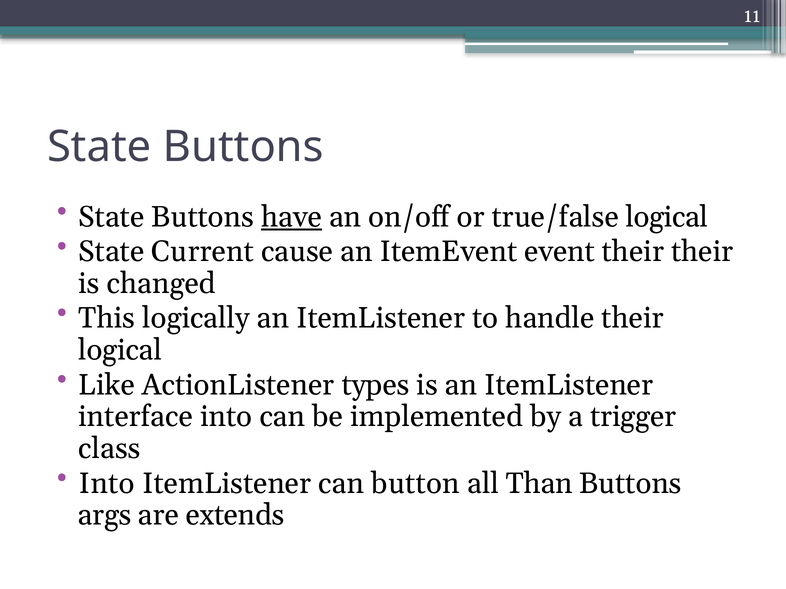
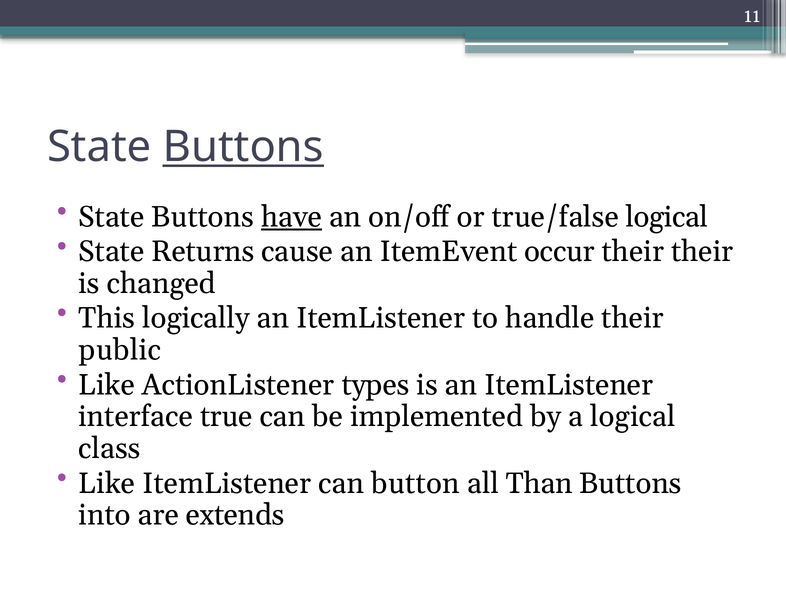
Buttons underline: none -> present (243, 147)
Current: Current -> Returns (203, 252)
event: event -> occur (560, 252)
logical: logical -> public (120, 350)
interface into: into -> true (226, 417)
a trigger: trigger -> logical (633, 417)
Into: Into -> Like (107, 484)
args: args -> into (105, 516)
